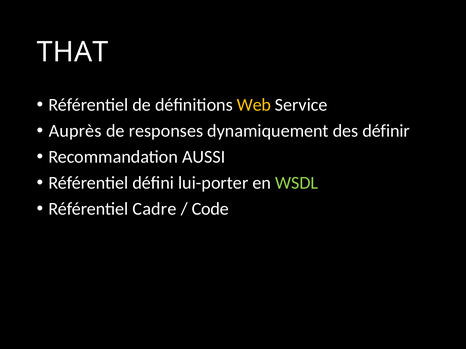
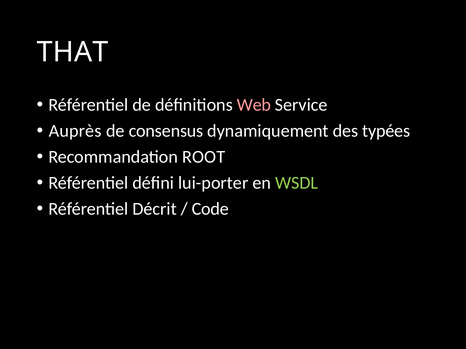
Web colour: yellow -> pink (254, 105)
responses: responses -> consensus (166, 131)
définir: définir -> typées (386, 131)
AUSSI: AUSSI -> ROOT (204, 157)
Cadre: Cadre -> Décrit (155, 209)
